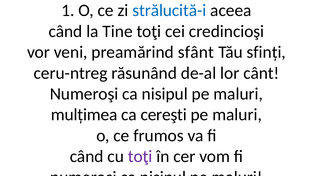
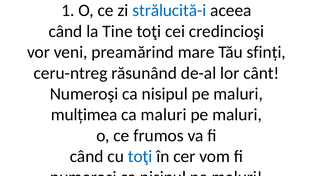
sfânt: sfânt -> mare (196, 52)
ca cereşti: cereşti -> maluri (164, 115)
toţi colour: purple -> blue (140, 157)
